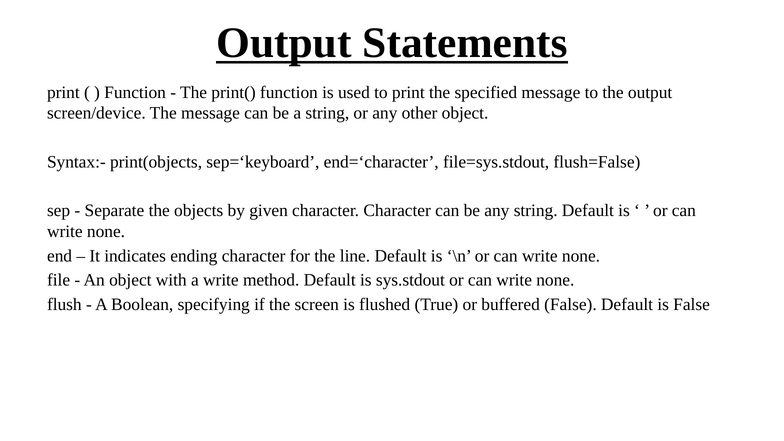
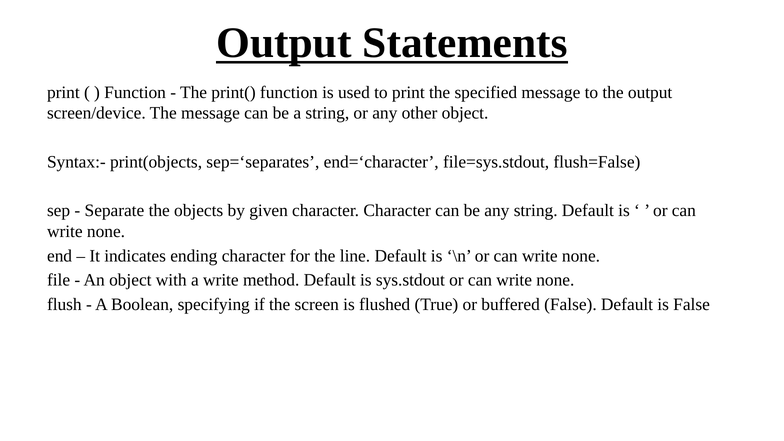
sep=‘keyboard: sep=‘keyboard -> sep=‘separates (263, 162)
